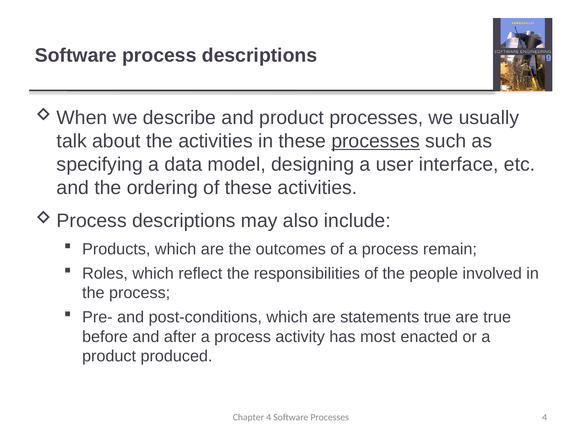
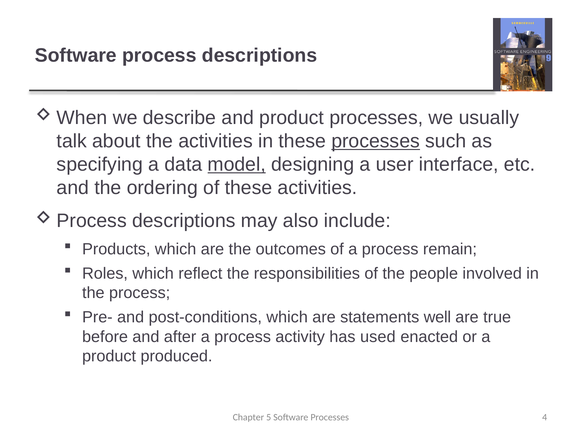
model underline: none -> present (237, 164)
statements true: true -> well (437, 317)
most: most -> used (378, 336)
Chapter 4: 4 -> 5 (269, 417)
